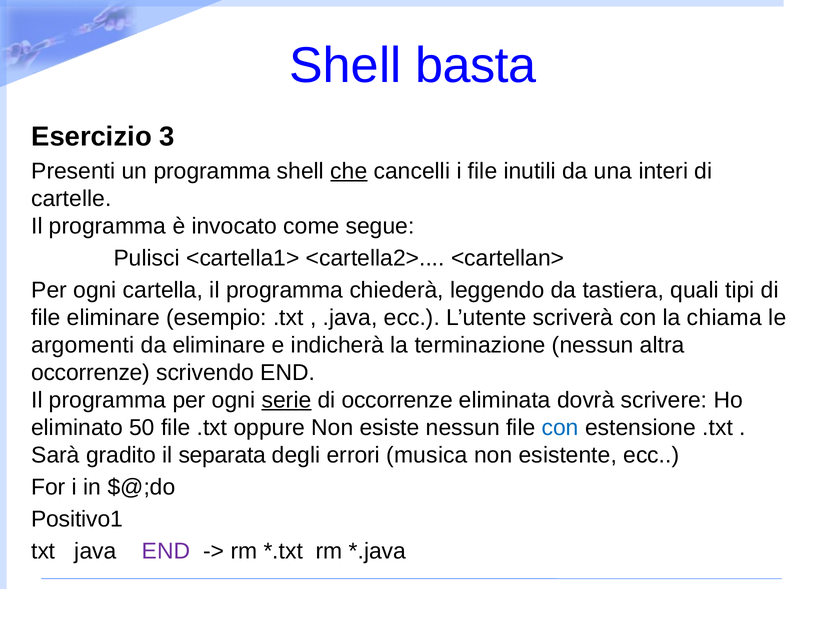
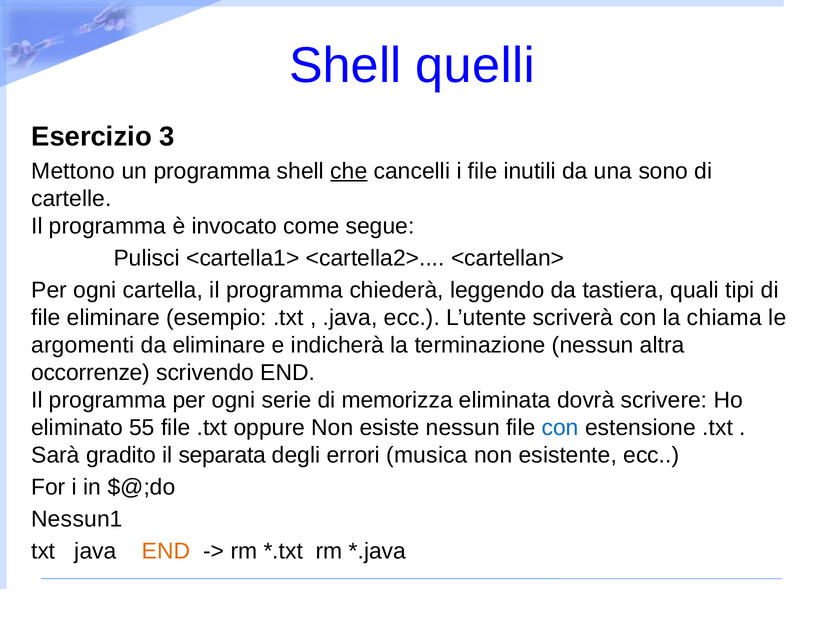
basta: basta -> quelli (475, 66)
Presenti: Presenti -> Mettono (73, 171)
interi: interi -> sono (663, 171)
serie underline: present -> none (287, 400)
di occorrenze: occorrenze -> memorizza (397, 400)
50: 50 -> 55 (142, 427)
Positivo1: Positivo1 -> Nessun1 (77, 519)
END colour: purple -> orange (166, 551)
